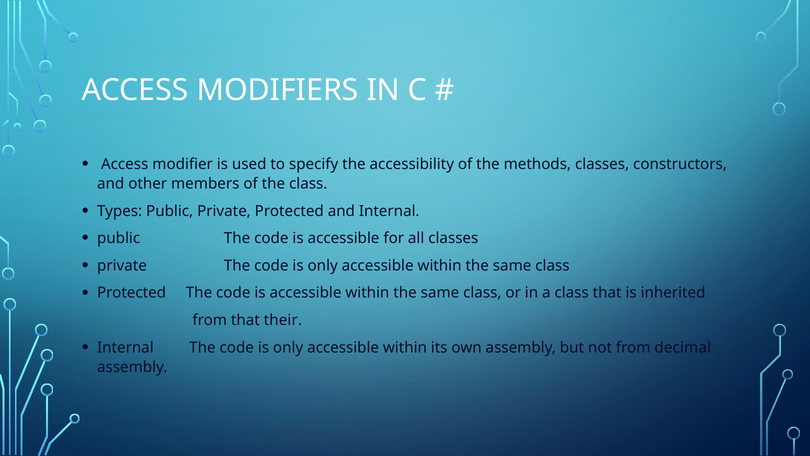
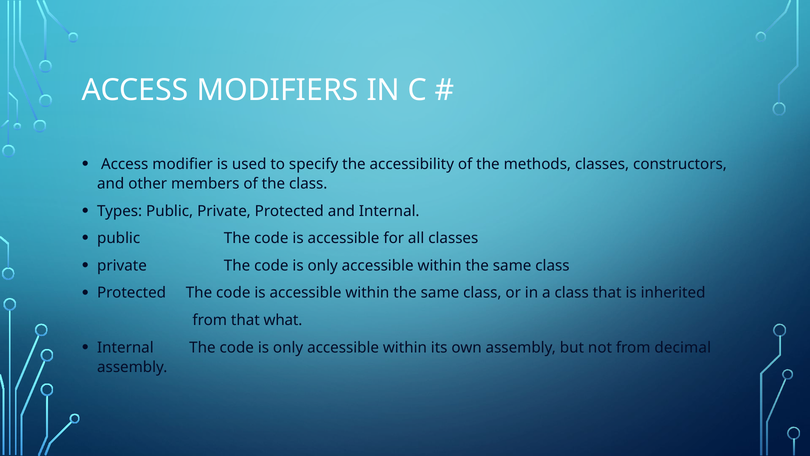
their: their -> what (283, 320)
